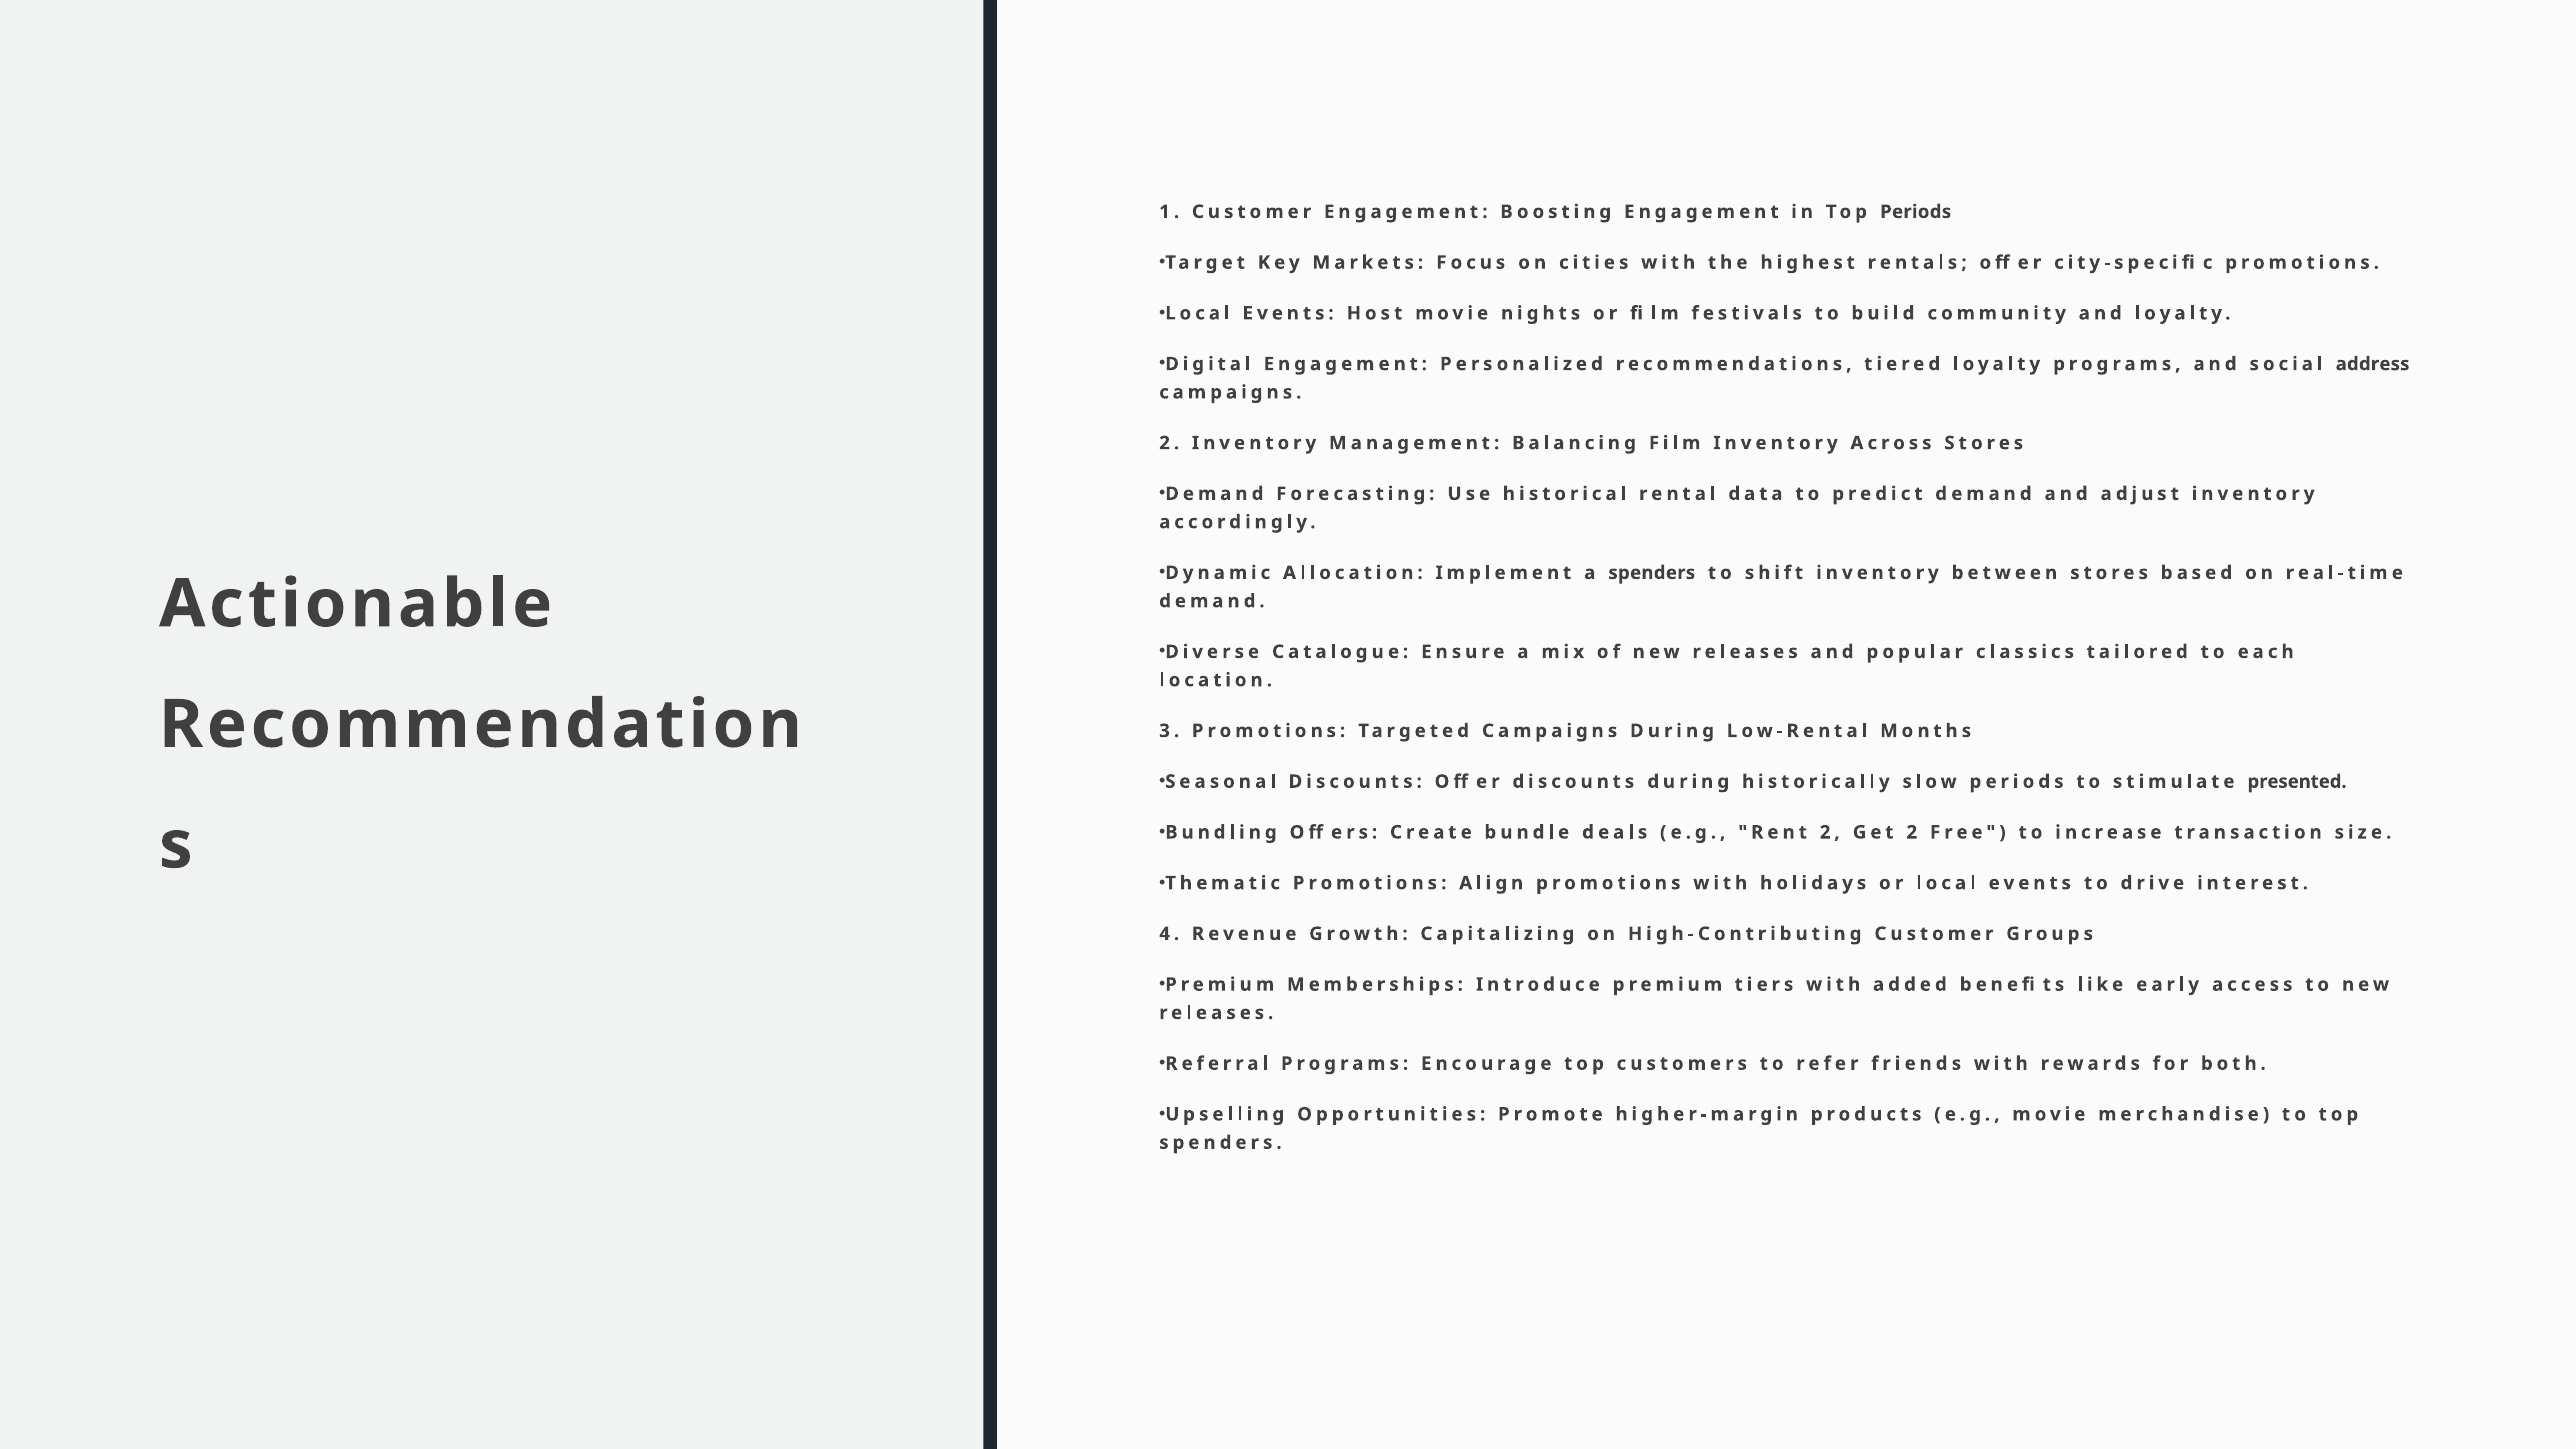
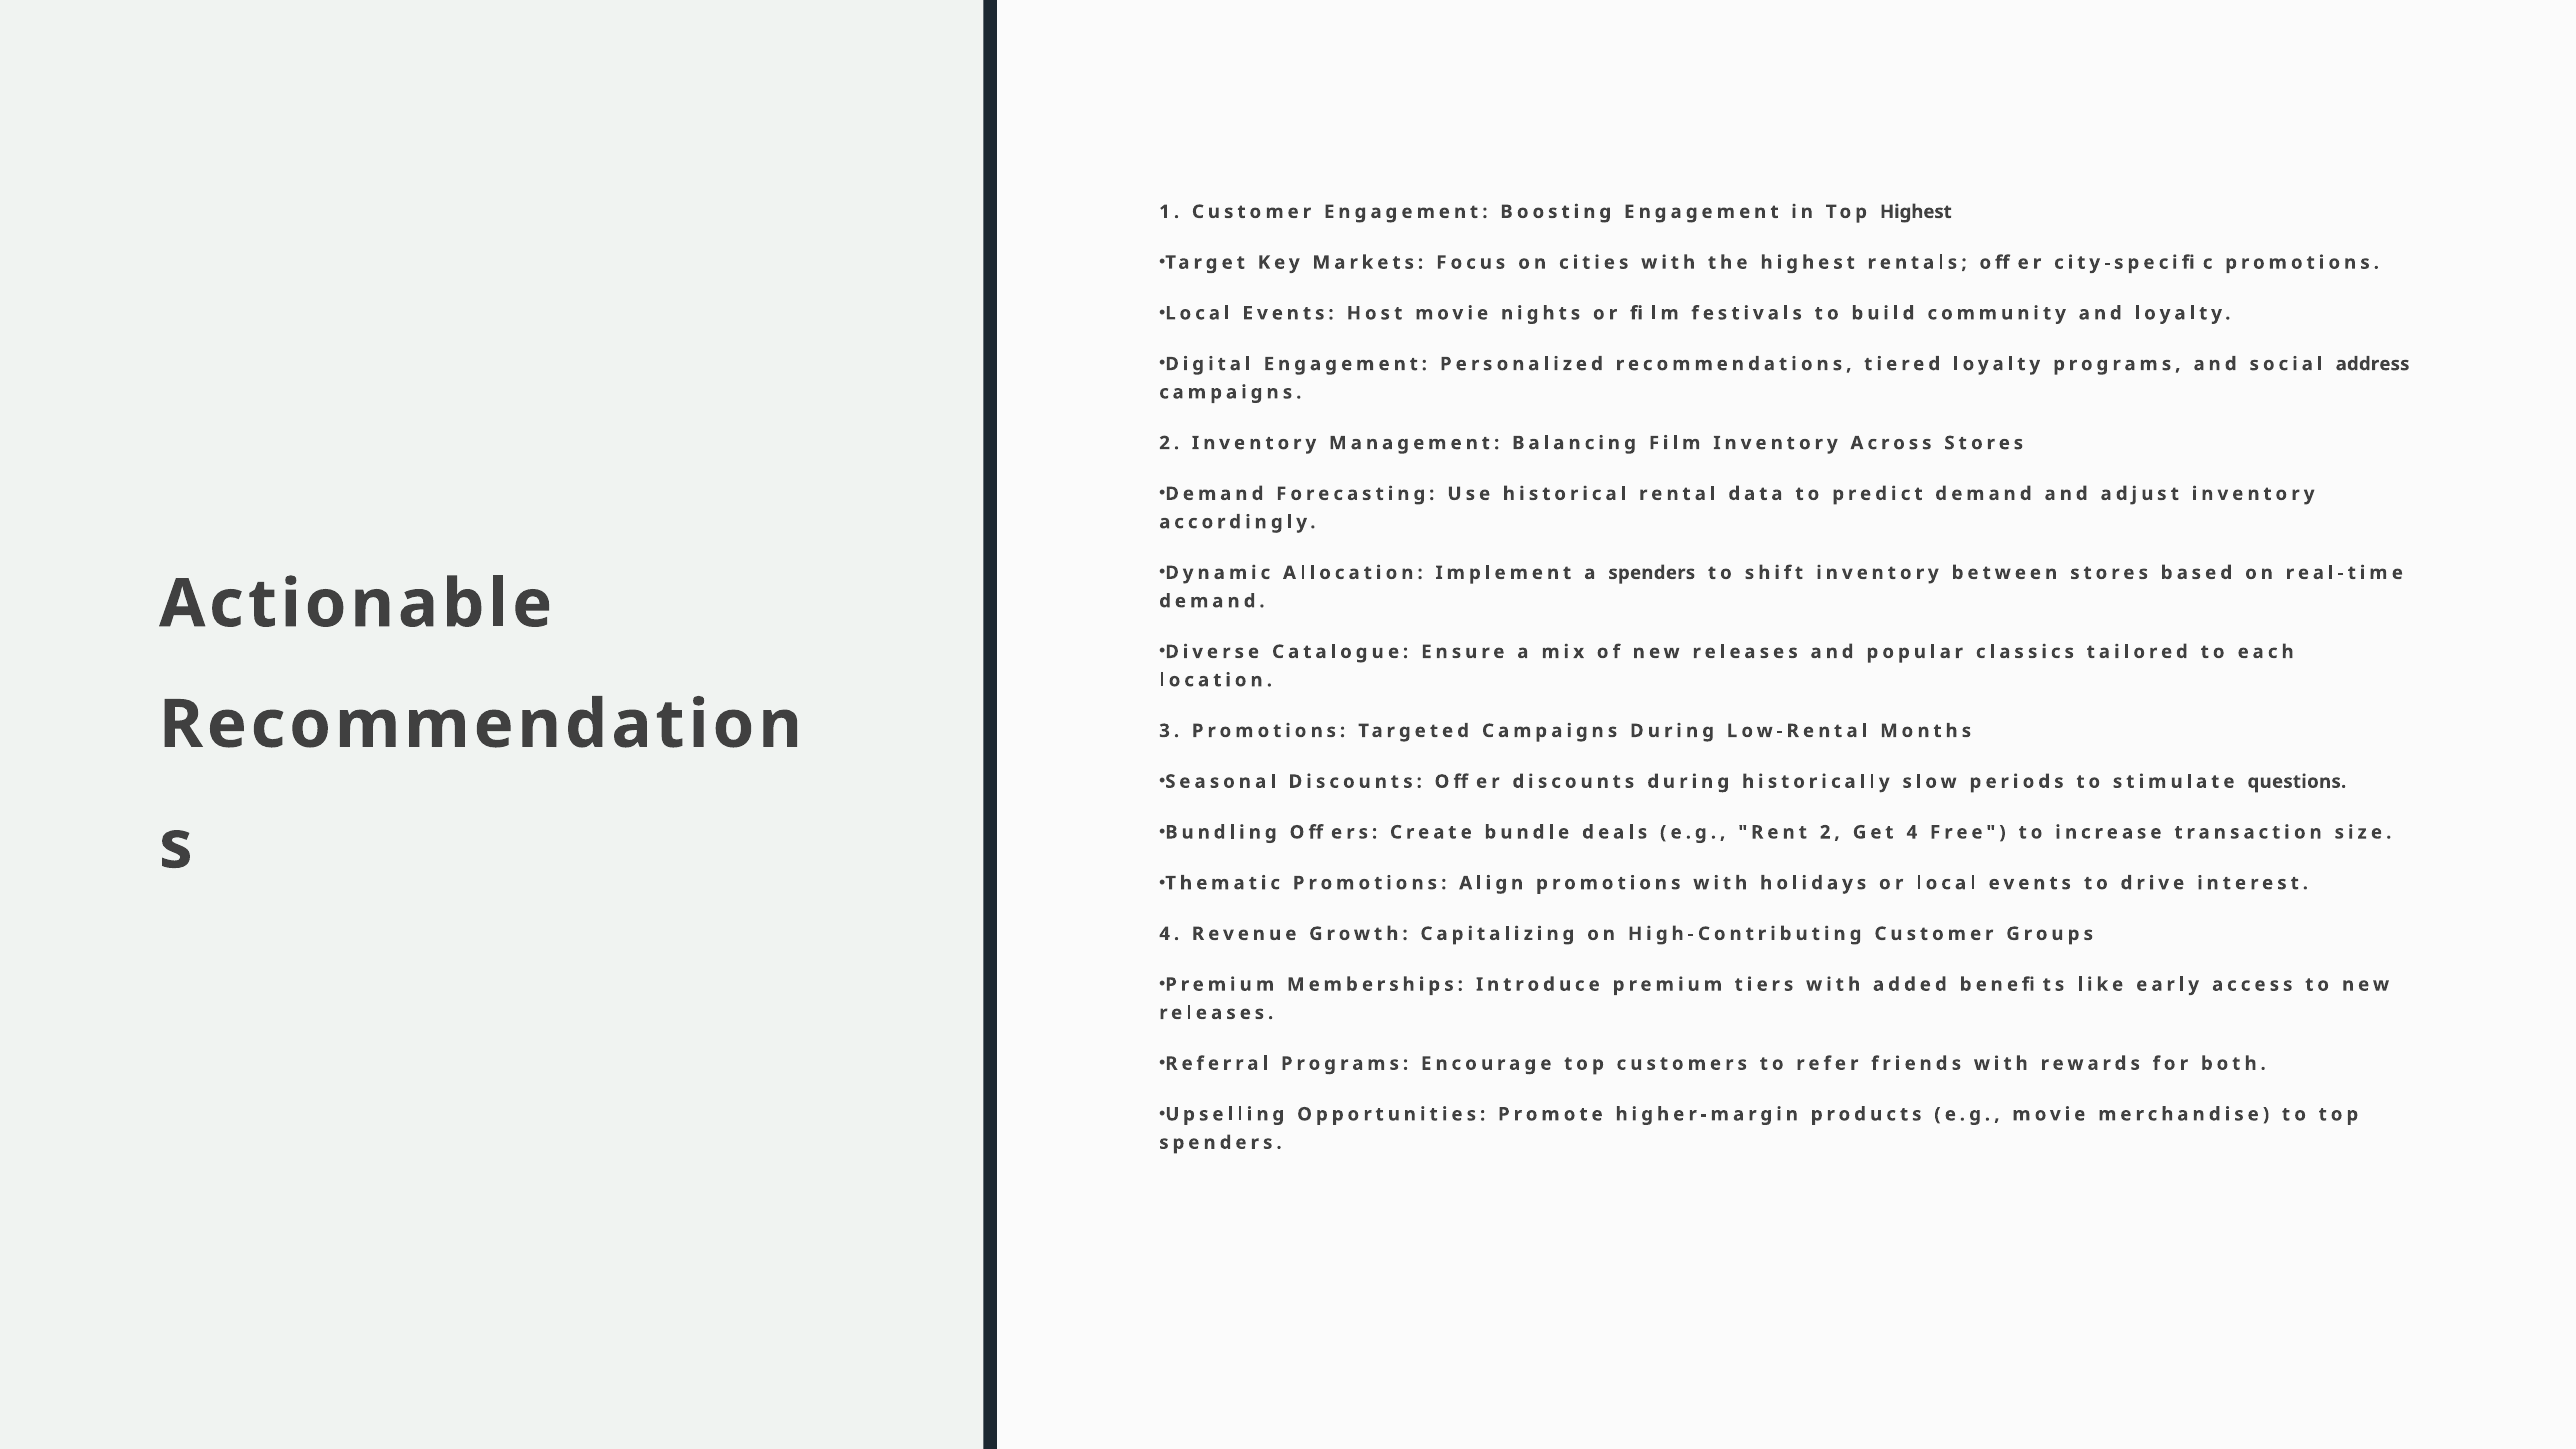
Top Periods: Periods -> Highest (1916, 212)
presented: presented -> questions (2297, 782)
Get 2: 2 -> 4 (1912, 832)
